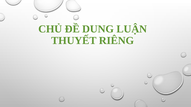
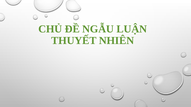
DUNG: DUNG -> NGẪU (98, 29)
RIÊNG: RIÊNG -> NHIÊN (116, 41)
